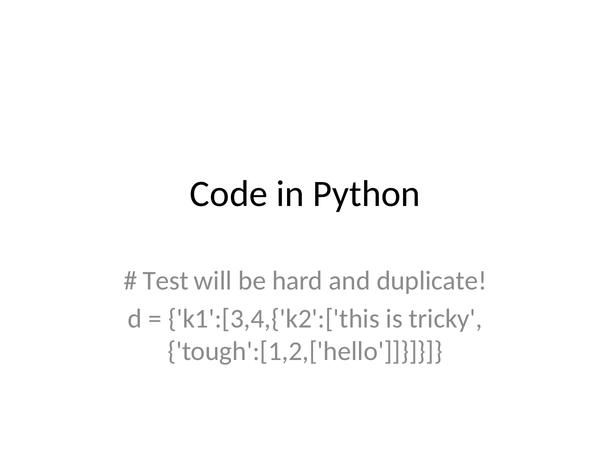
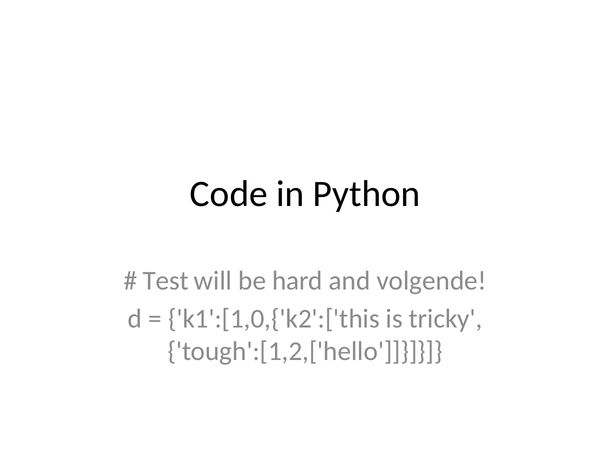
duplicate: duplicate -> volgende (432, 281)
k1':[3,4,{'k2':['this: k1':[3,4,{'k2':['this -> k1':[1,0,{'k2':['this (274, 319)
